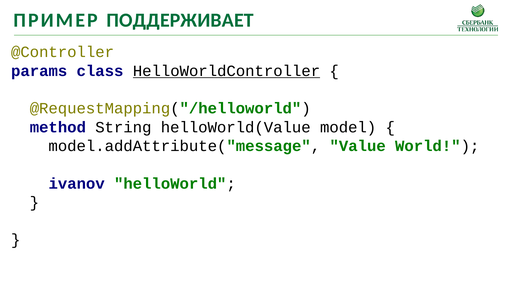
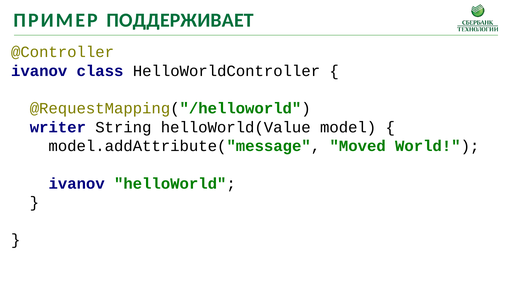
params: params -> ivanov (39, 71)
HelloWorldController underline: present -> none (226, 71)
method: method -> writer (58, 127)
Value: Value -> Moved (358, 146)
